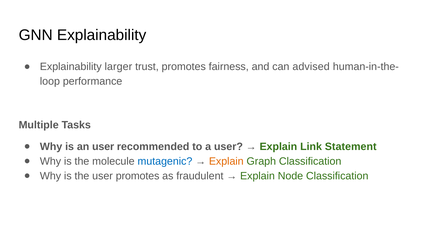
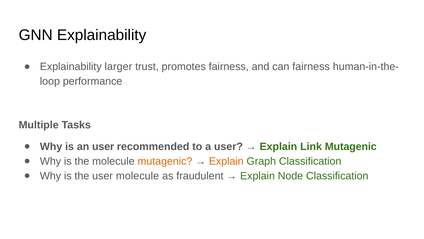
can advised: advised -> fairness (311, 67)
Link Statement: Statement -> Mutagenic (351, 146)
mutagenic colour: blue -> orange (165, 161)
user promotes: promotes -> molecule (137, 176)
